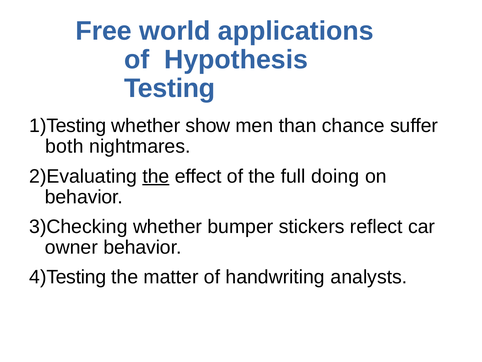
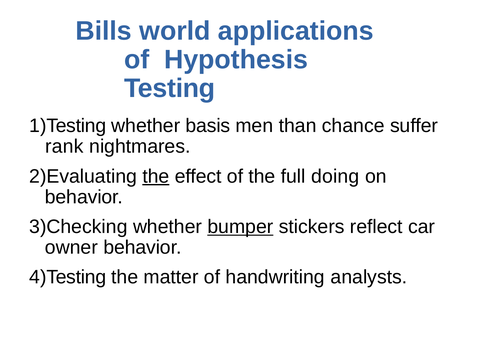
Free: Free -> Bills (104, 31)
show: show -> basis (208, 126)
both: both -> rank (64, 146)
bumper underline: none -> present (240, 227)
